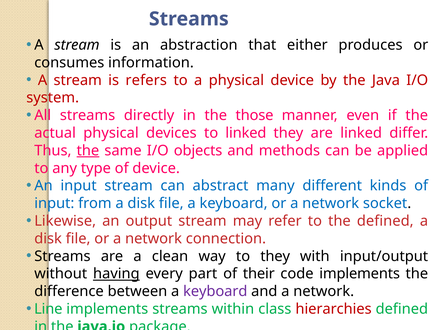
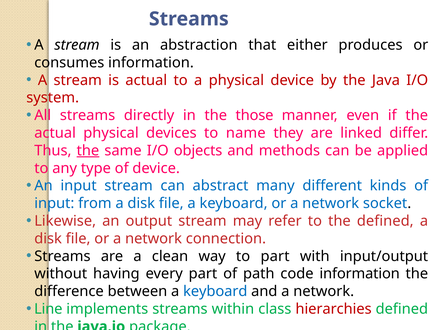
is refers: refers -> actual (146, 80)
to linked: linked -> name (246, 133)
to they: they -> part (275, 256)
having underline: present -> none (116, 274)
their: their -> path (259, 274)
code implements: implements -> information (360, 274)
keyboard colour: purple -> blue (215, 291)
